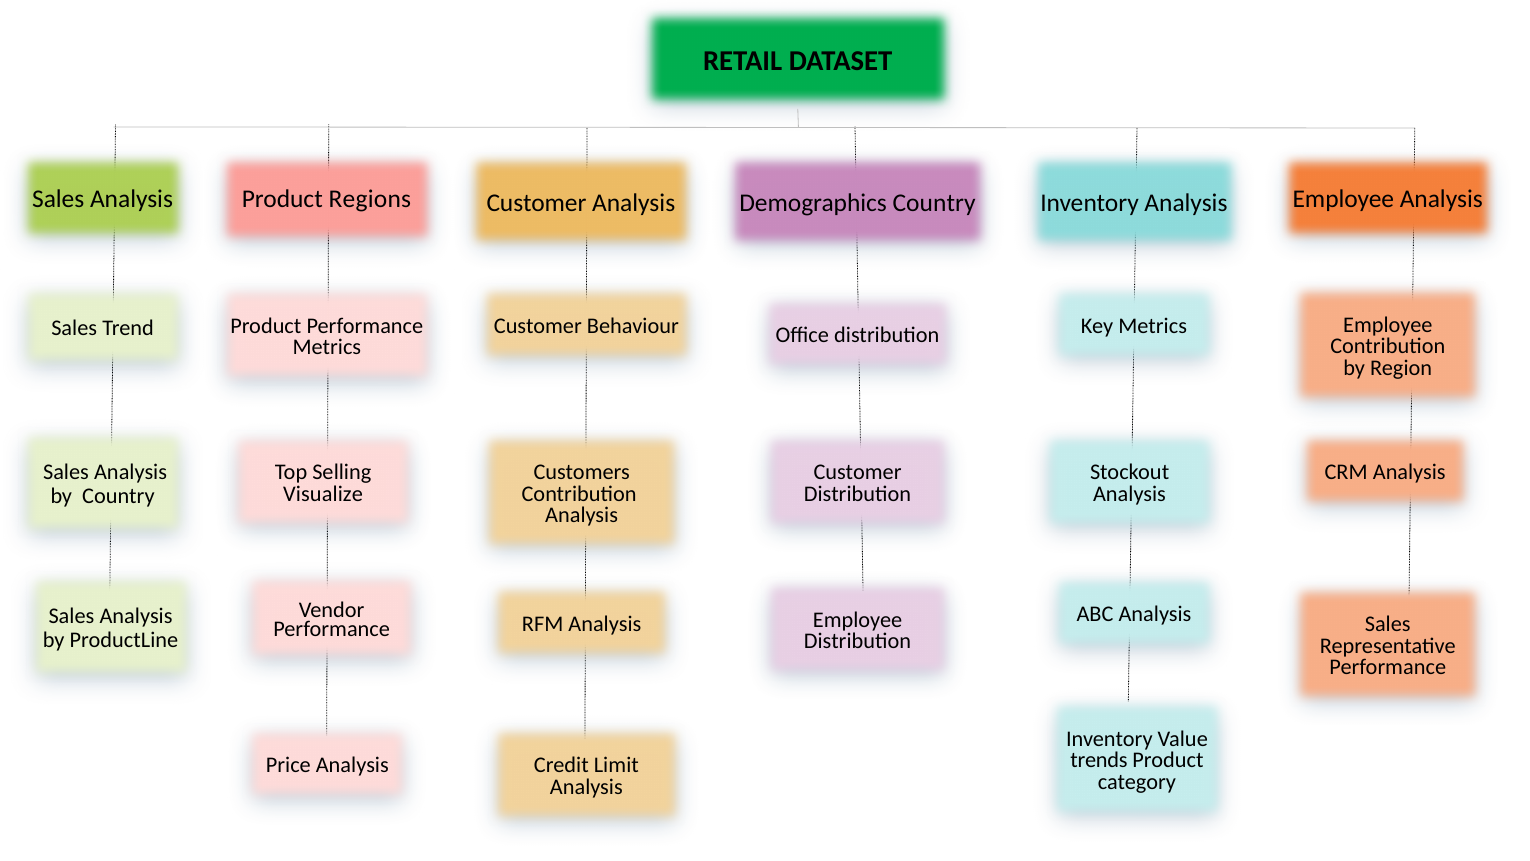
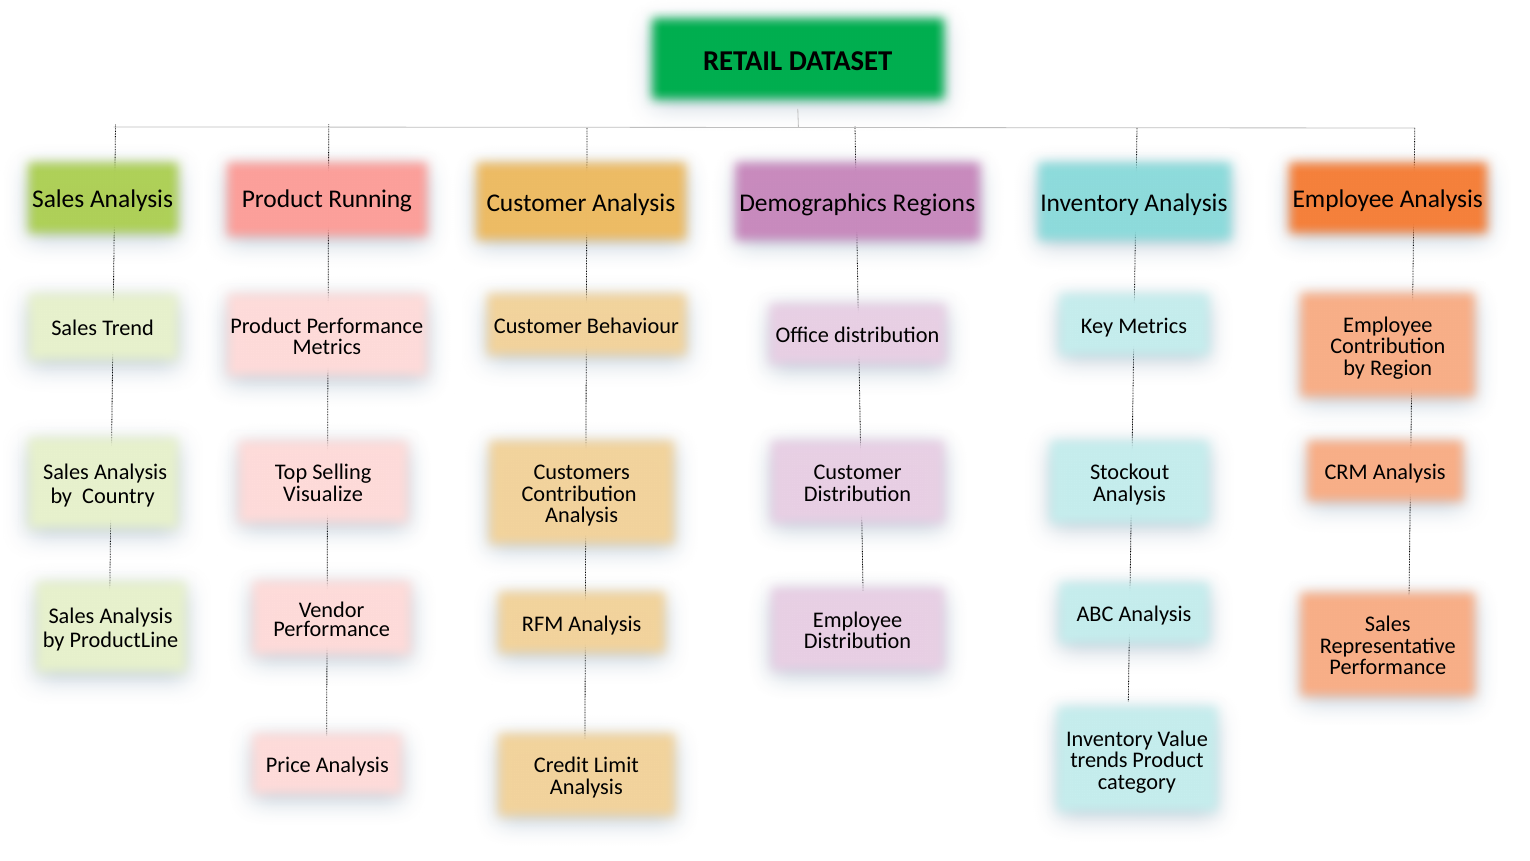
Regions: Regions -> Running (370, 199)
Demographics Country: Country -> Regions (934, 203)
